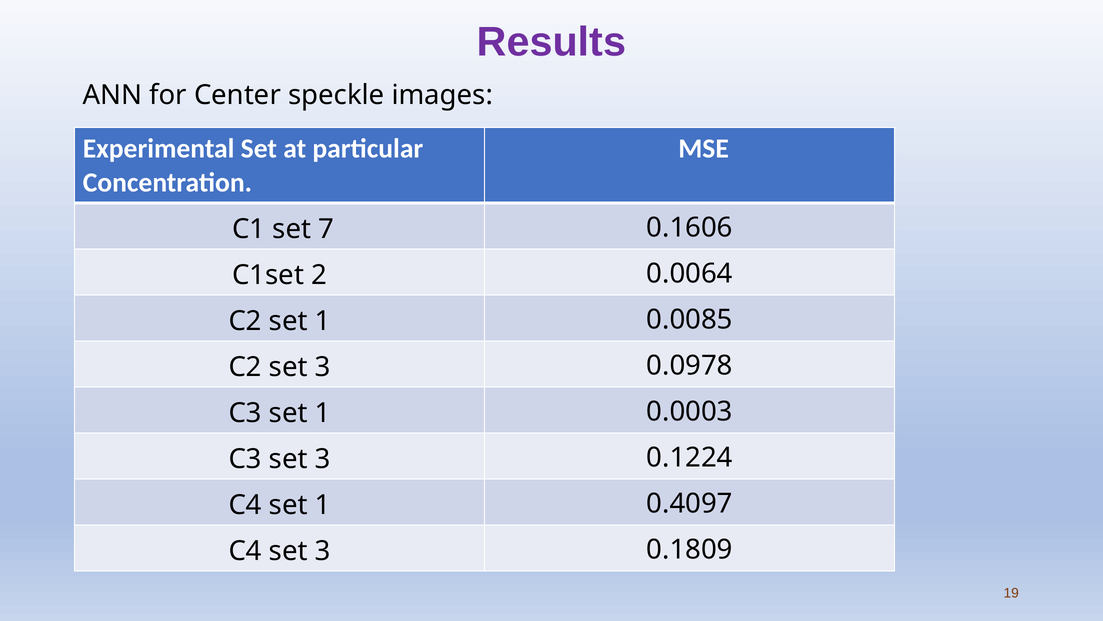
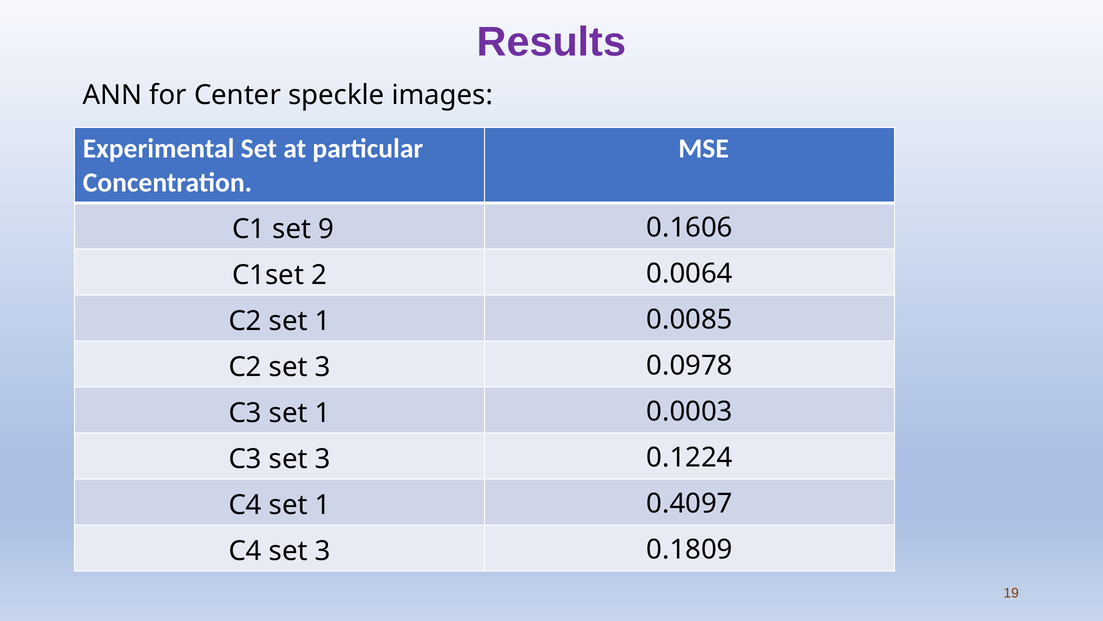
7: 7 -> 9 (326, 229)
